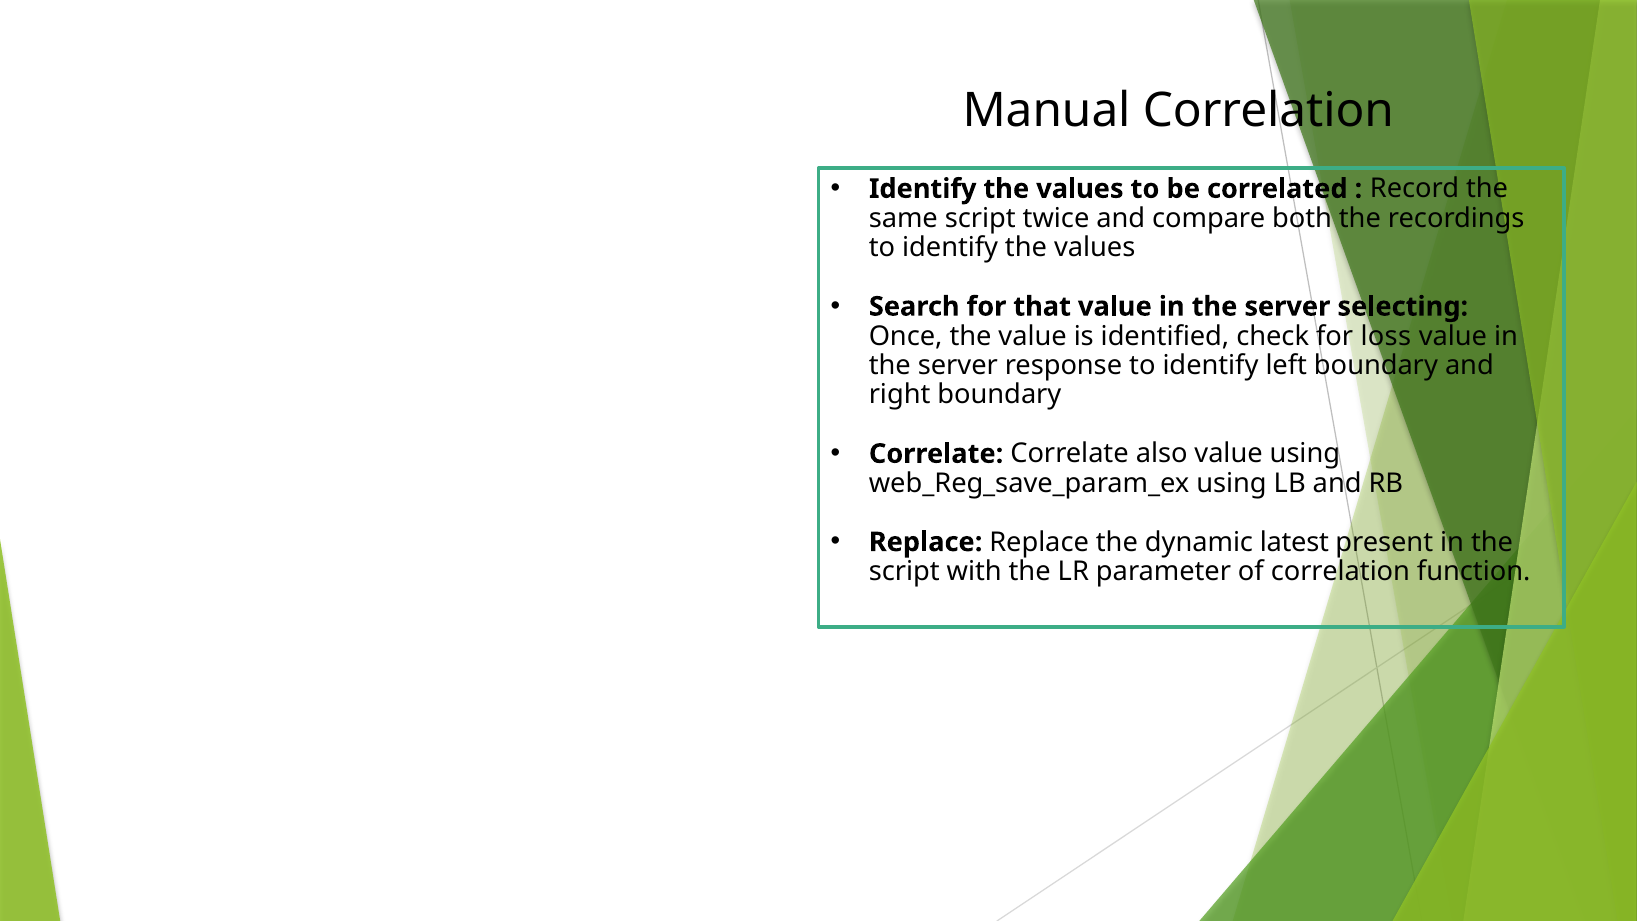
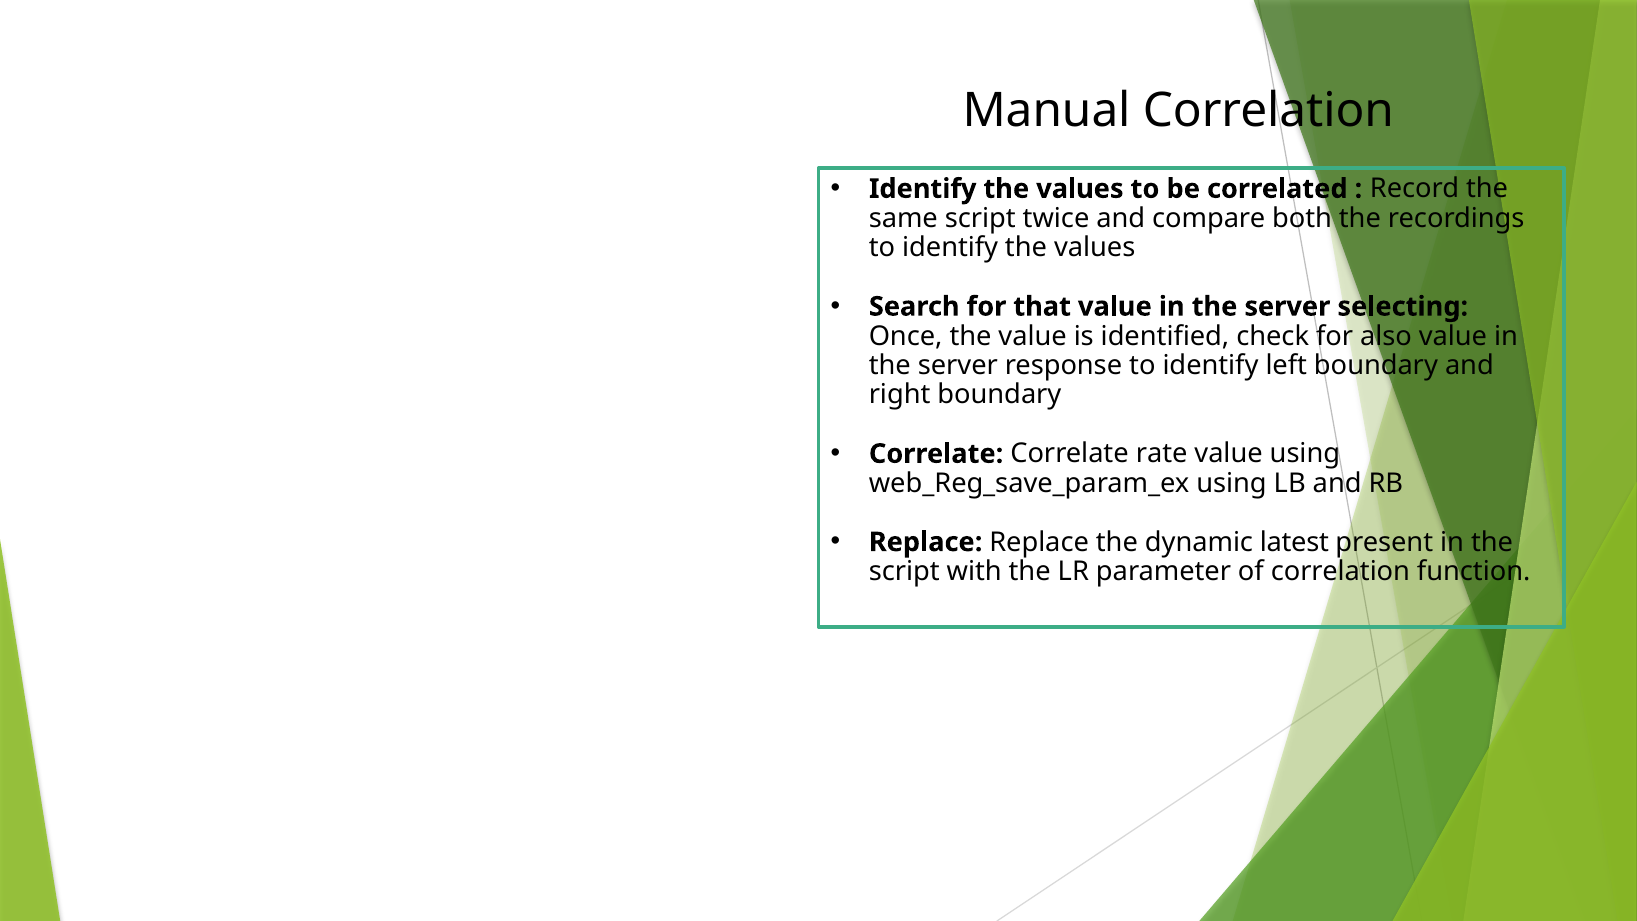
loss: loss -> also (1386, 336)
also: also -> rate (1162, 454)
